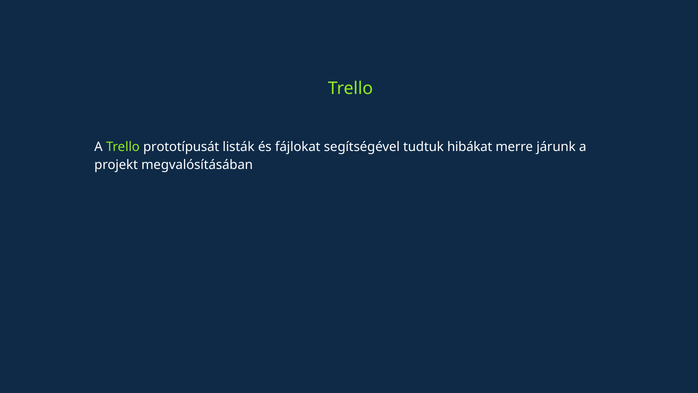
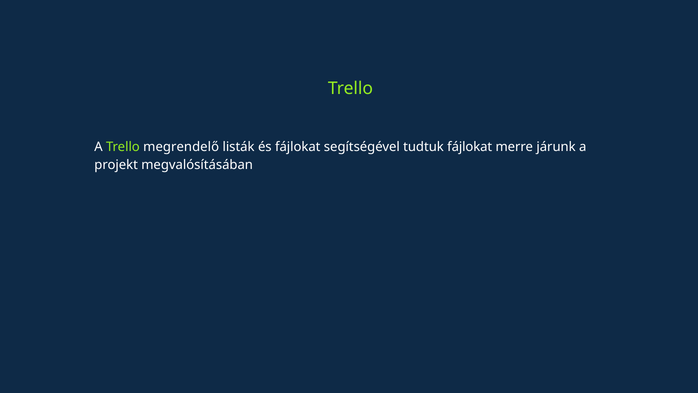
prototípusát: prototípusát -> megrendelő (181, 147)
tudtuk hibákat: hibákat -> fájlokat (470, 147)
